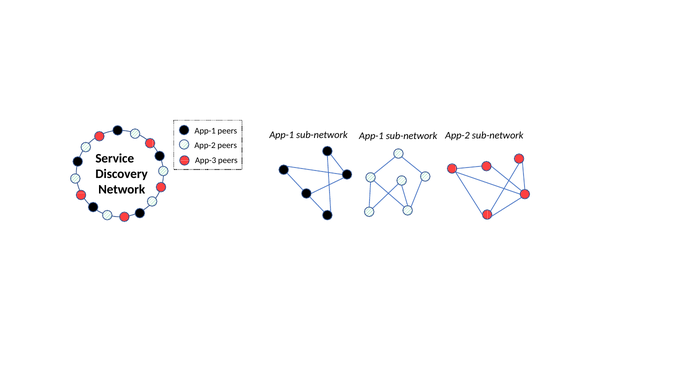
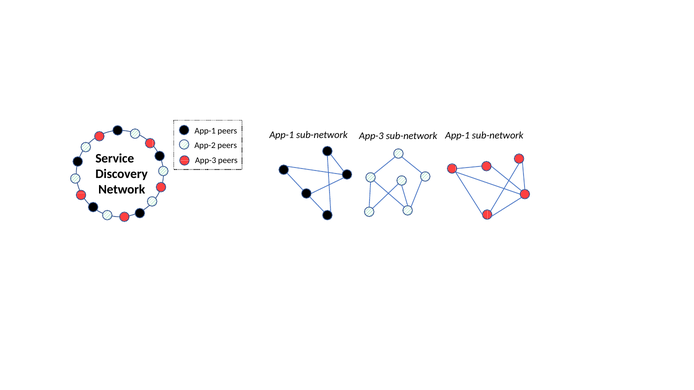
App-1 sub-network App-1: App-1 -> App-3 (371, 136)
App-2: App-2 -> App-1 (457, 136)
